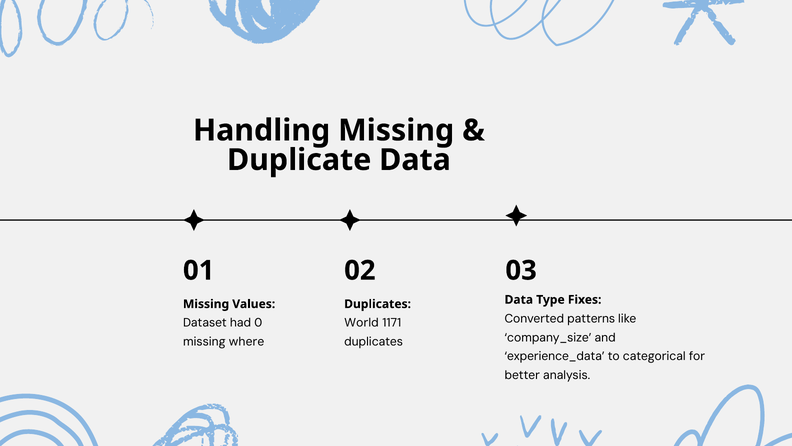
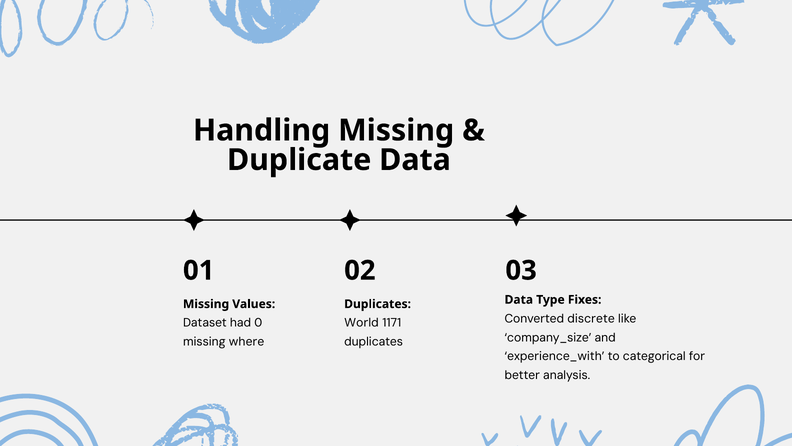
patterns: patterns -> discrete (591, 318)
experience_data: experience_data -> experience_with (554, 356)
